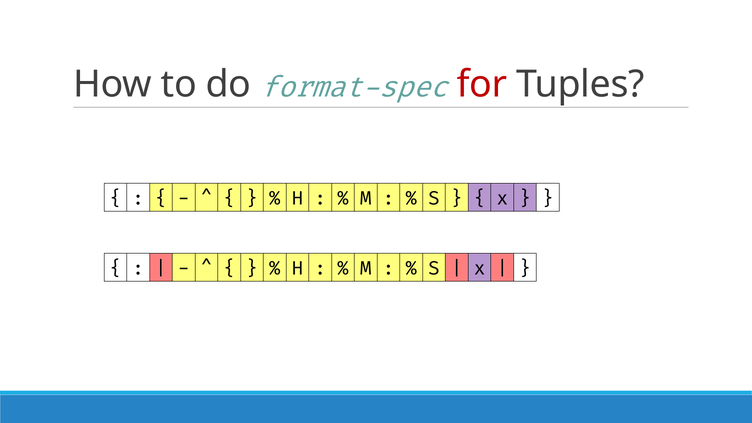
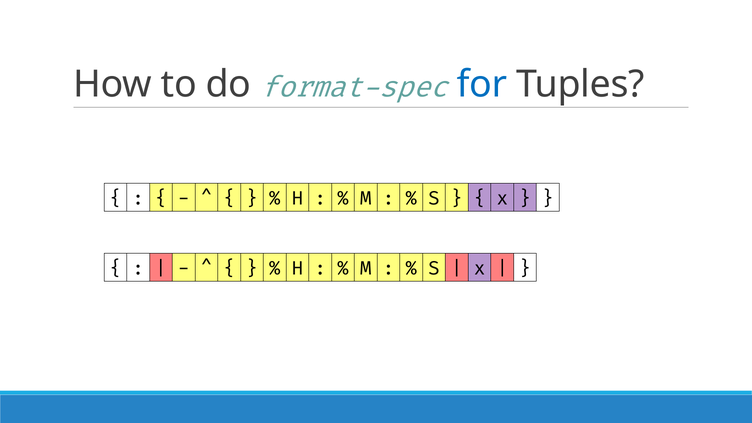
for colour: red -> blue (482, 84)
